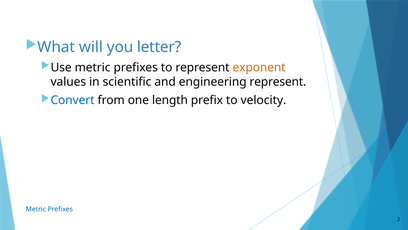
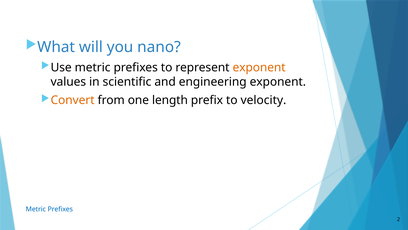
letter: letter -> nano (159, 47)
engineering represent: represent -> exponent (278, 82)
Convert colour: blue -> orange (73, 100)
